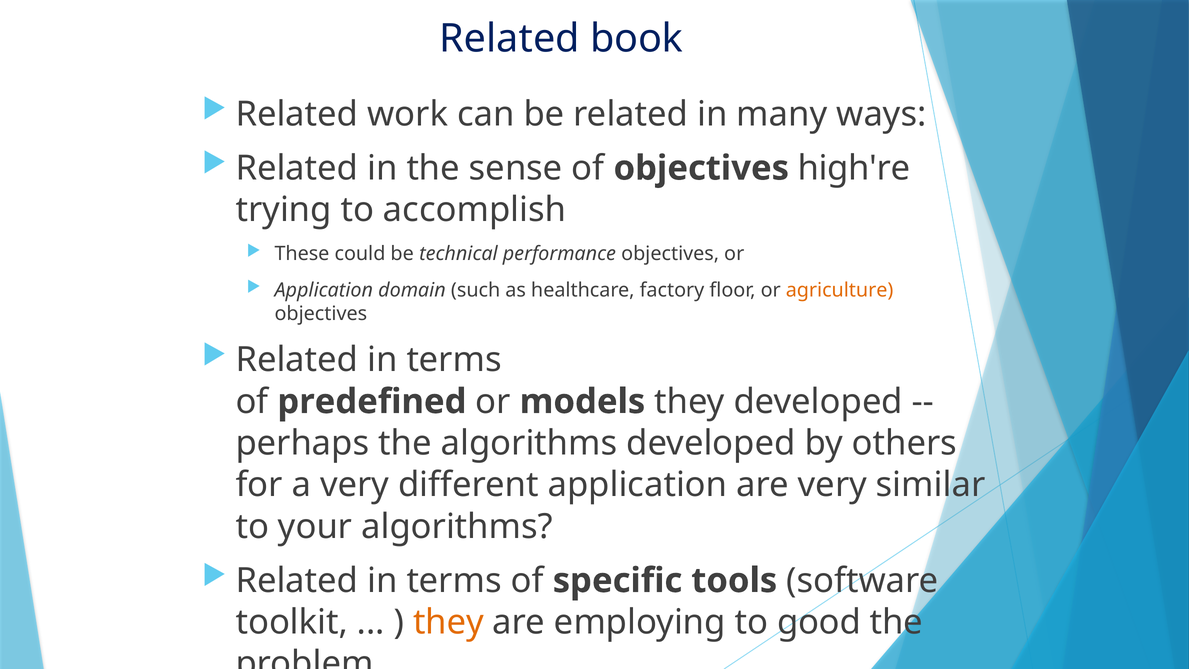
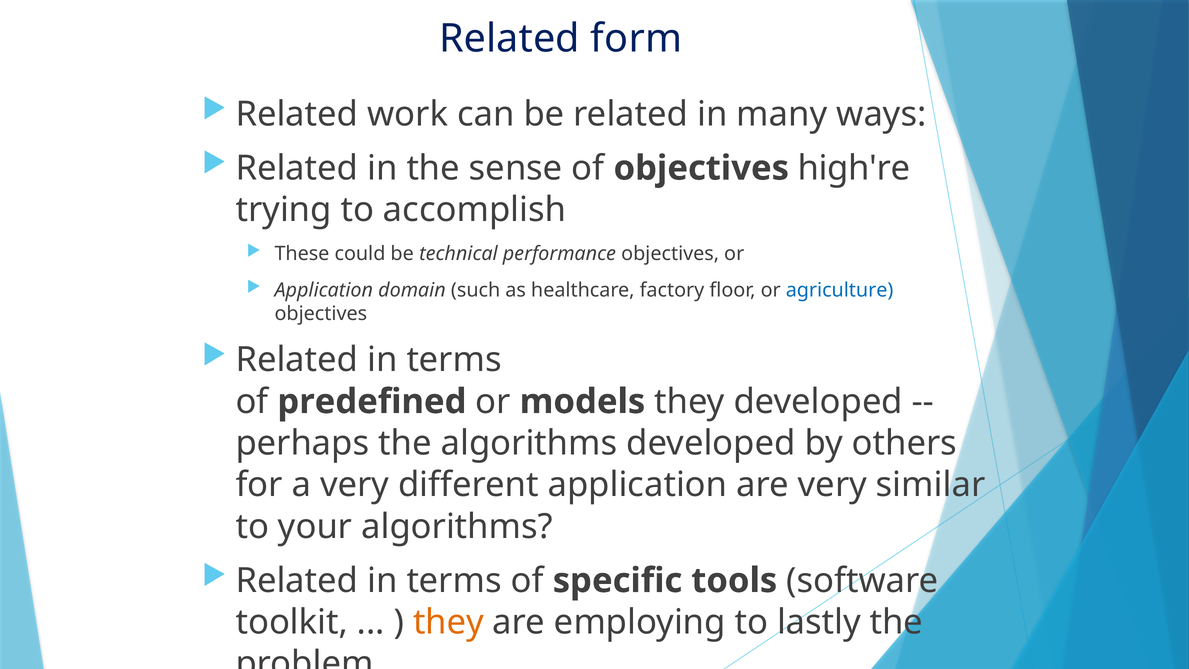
book: book -> form (636, 38)
agriculture colour: orange -> blue (840, 290)
good: good -> lastly (819, 622)
